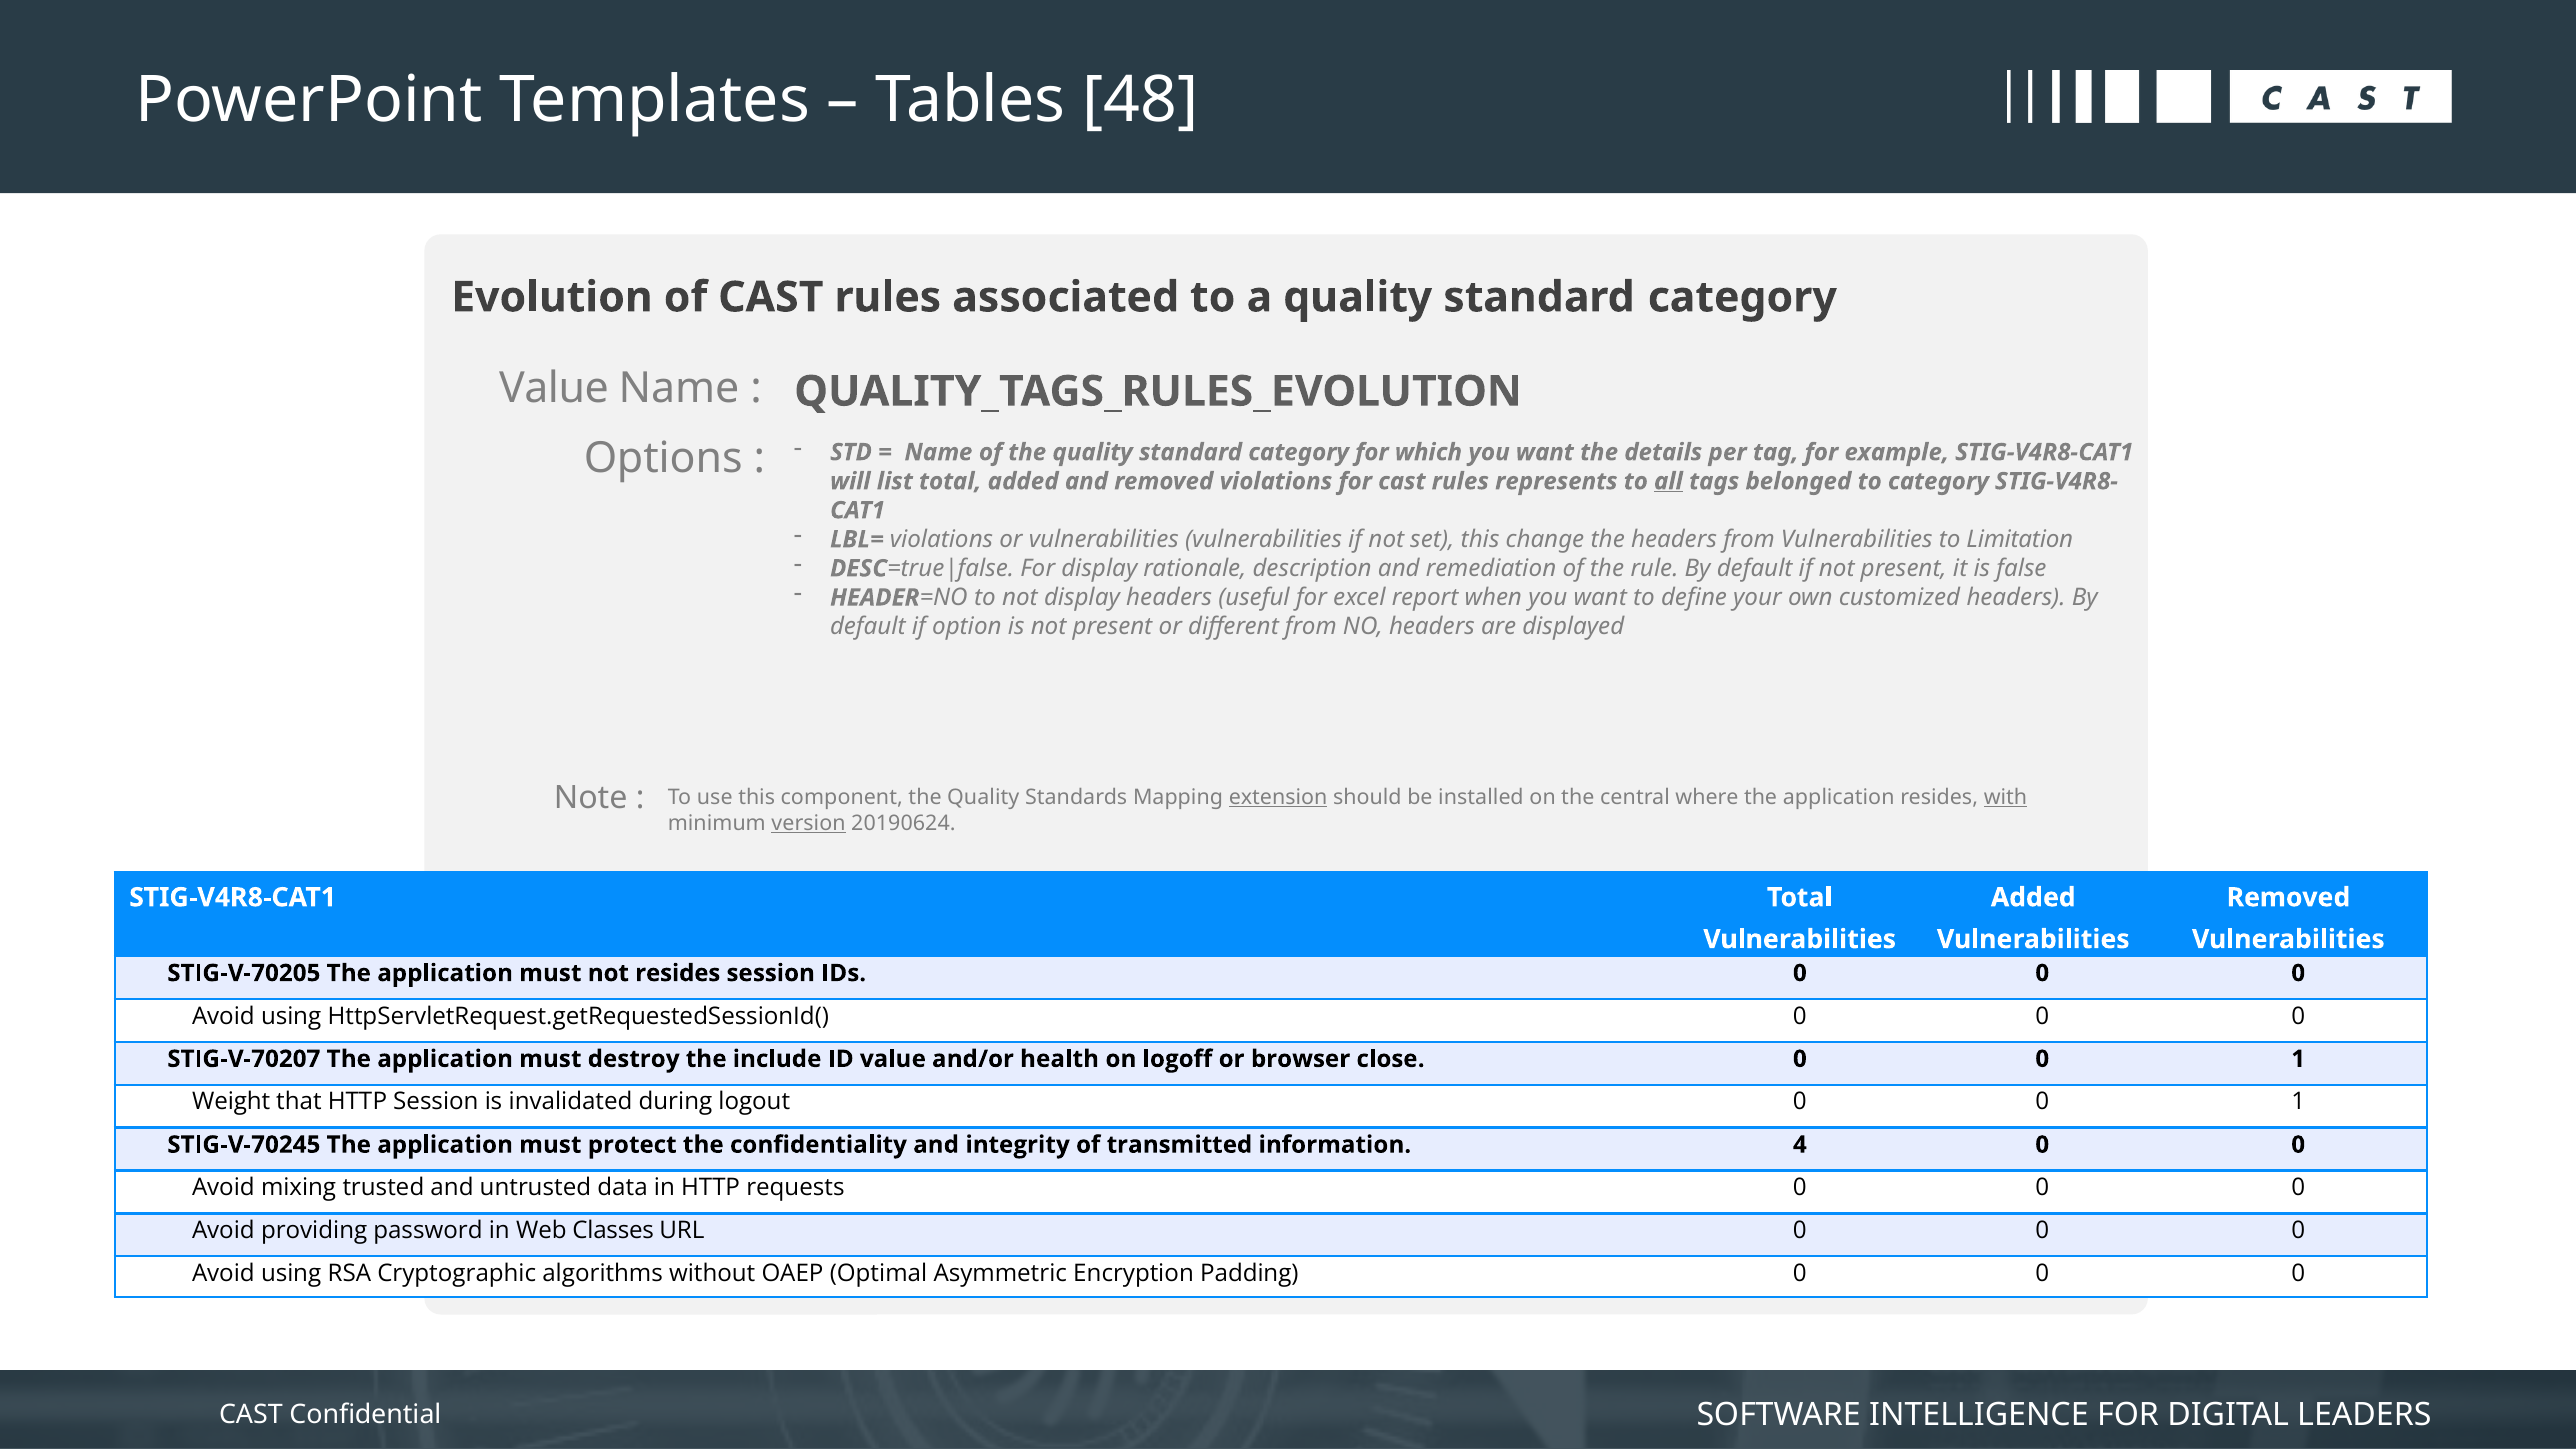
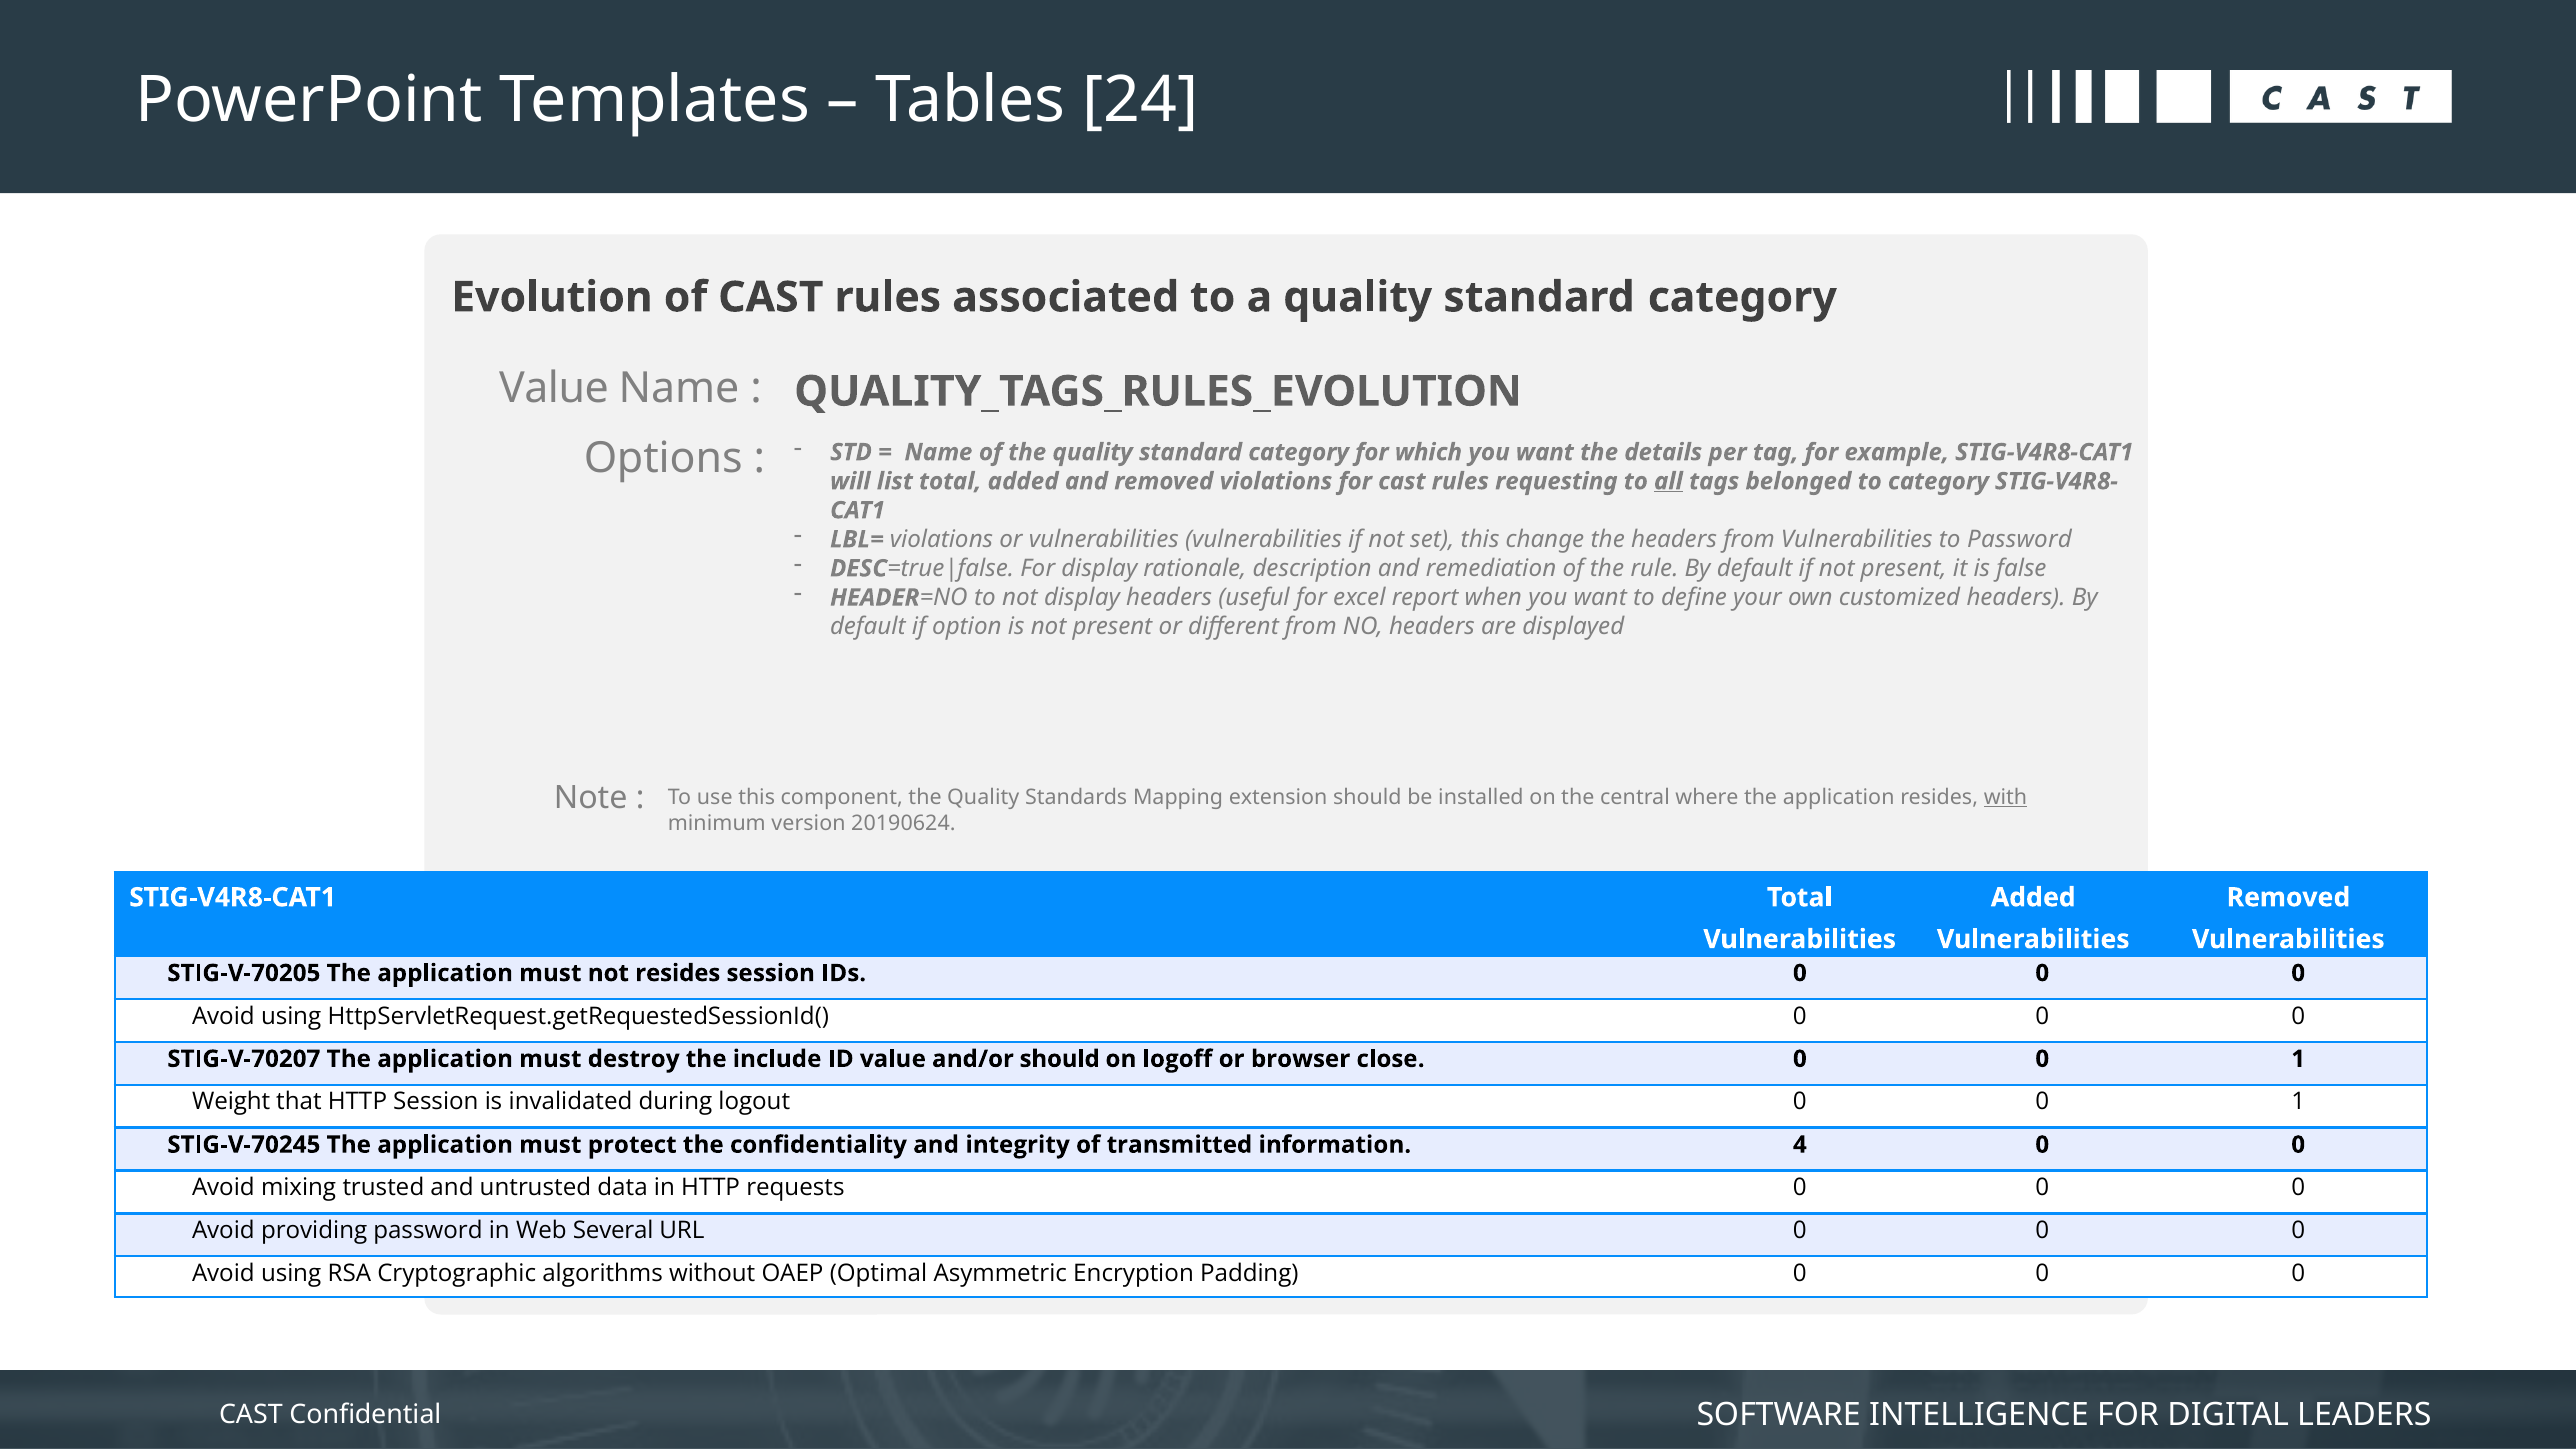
48: 48 -> 24 (1141, 100)
represents: represents -> requesting (1556, 481)
to Limitation: Limitation -> Password (2020, 539)
extension underline: present -> none (1278, 798)
version underline: present -> none (809, 823)
and/or health: health -> should (1060, 1059)
Classes: Classes -> Several (613, 1231)
